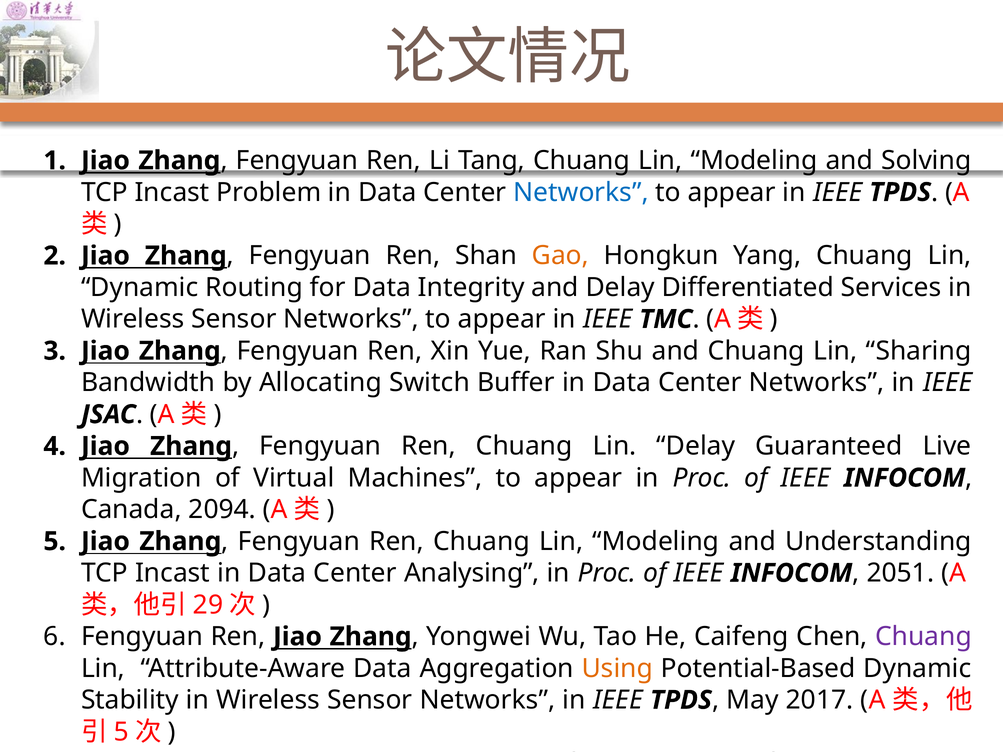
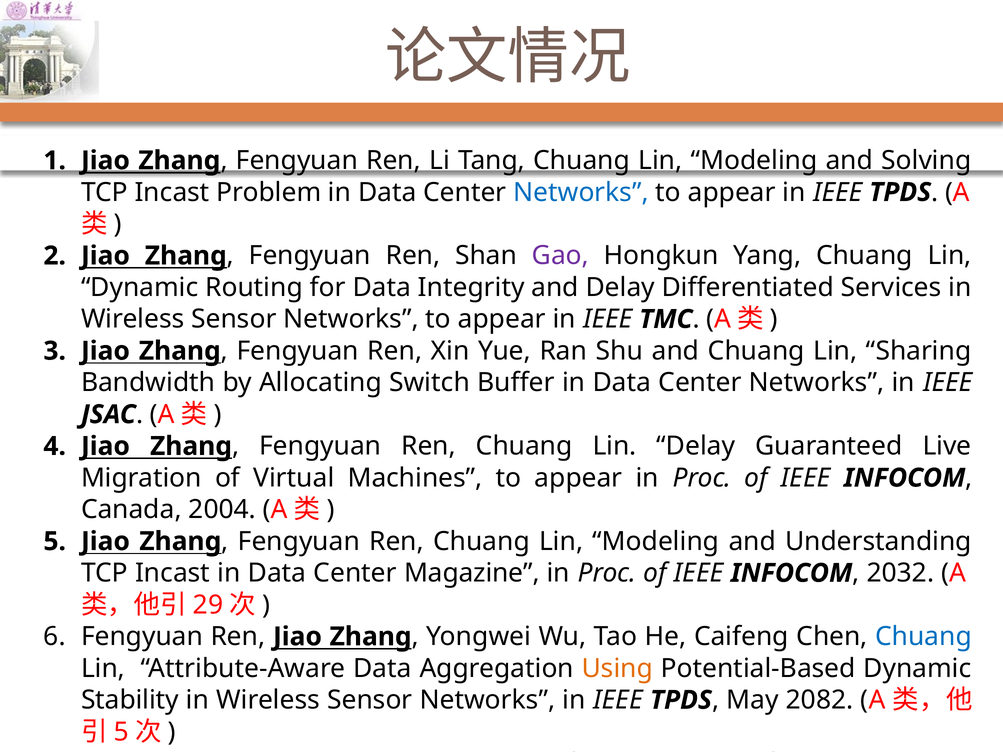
Gao colour: orange -> purple (560, 256)
2094: 2094 -> 2004 (222, 510)
Analysing: Analysing -> Magazine (472, 573)
2051: 2051 -> 2032 (900, 573)
Chuang colour: purple -> blue (924, 637)
2017: 2017 -> 2082 (820, 700)
